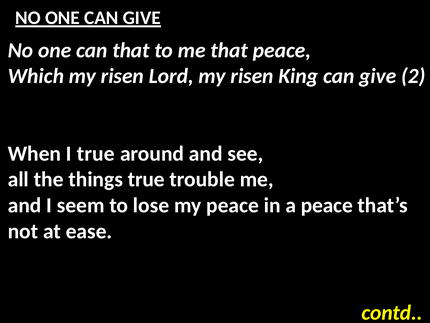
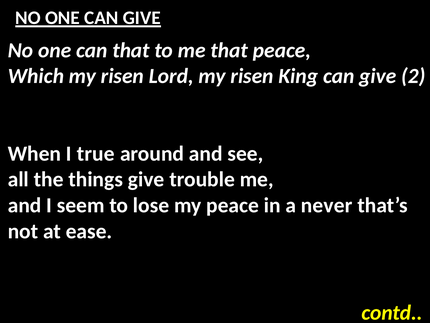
things true: true -> give (146, 179)
a peace: peace -> never (327, 205)
